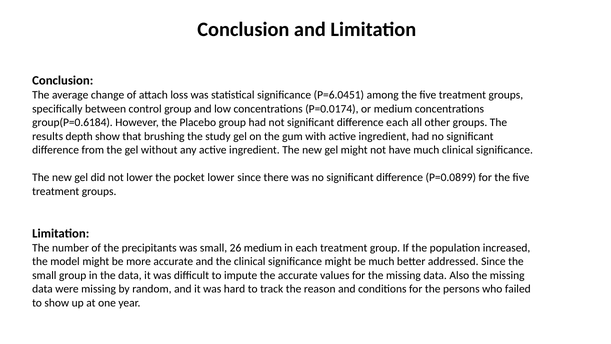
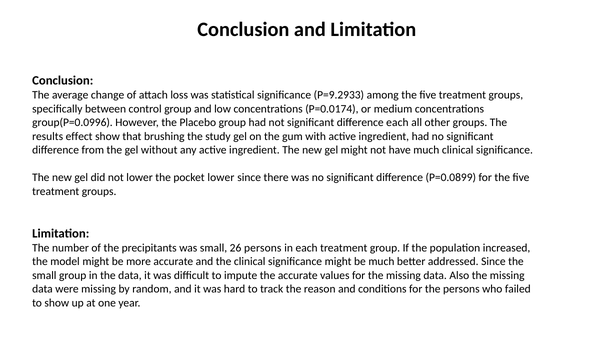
P=6.0451: P=6.0451 -> P=9.2933 (339, 95)
group(P=0.6184: group(P=0.6184 -> group(P=0.0996 (72, 122)
depth: depth -> effect (79, 136)
26 medium: medium -> persons (263, 248)
